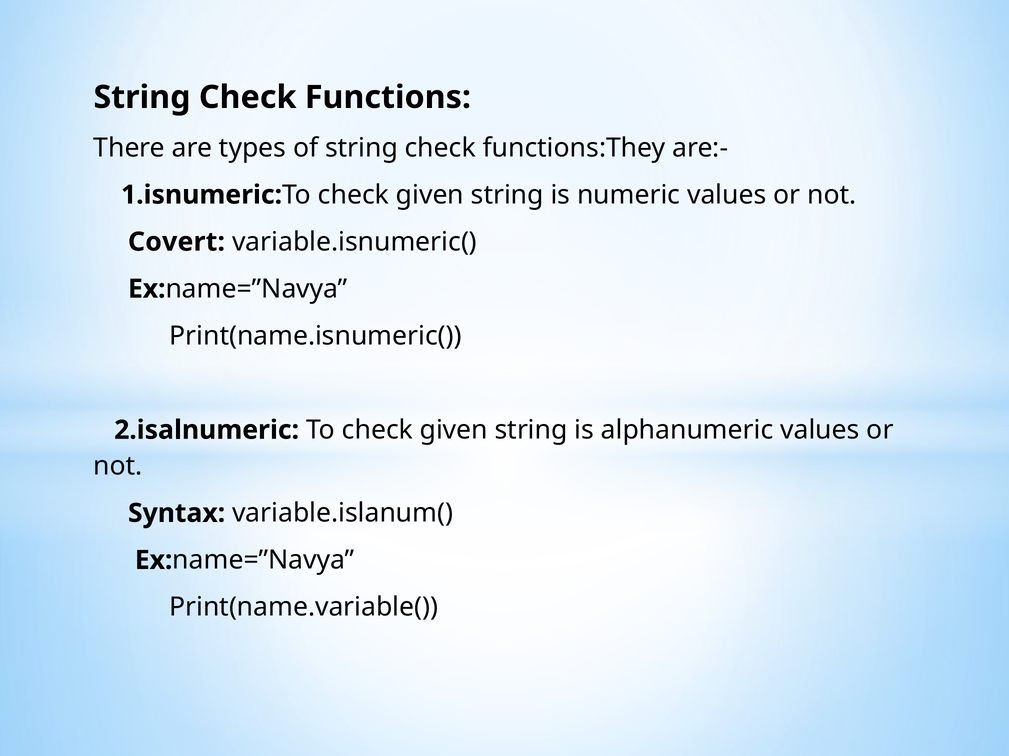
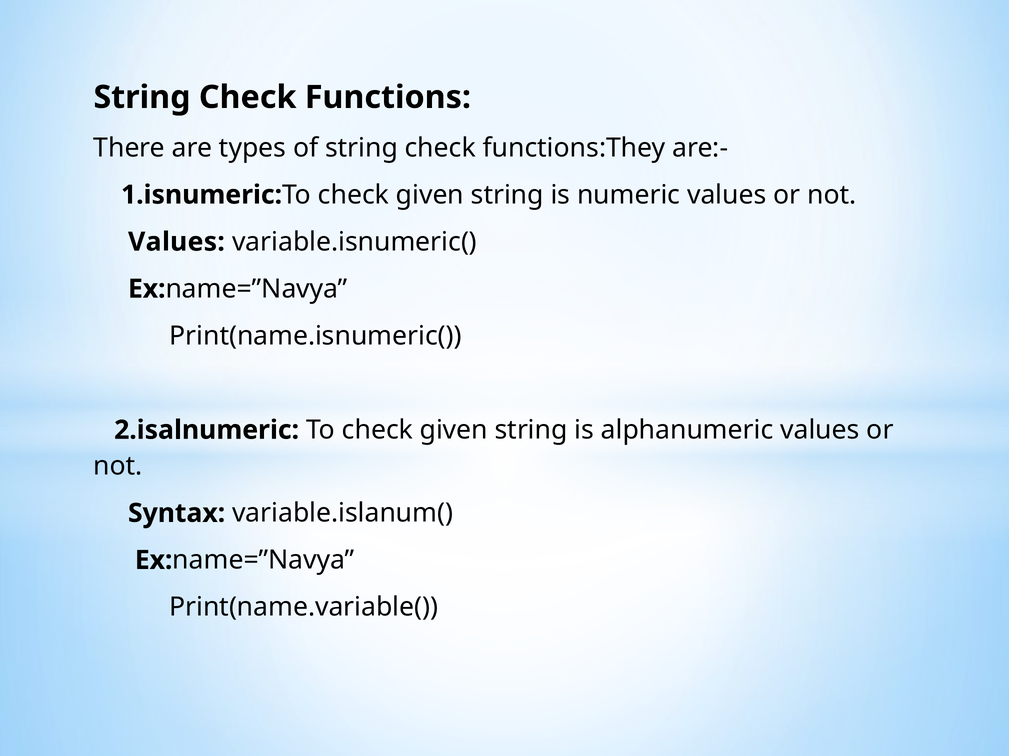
Covert: Covert -> Values (176, 242)
